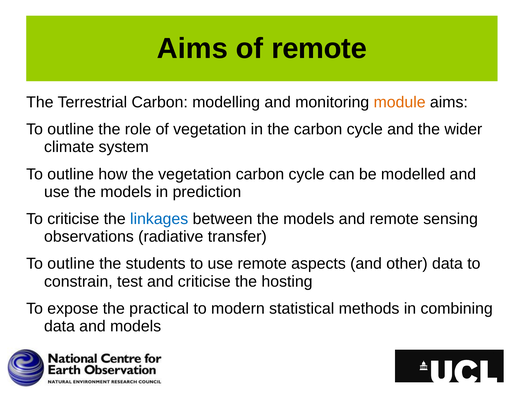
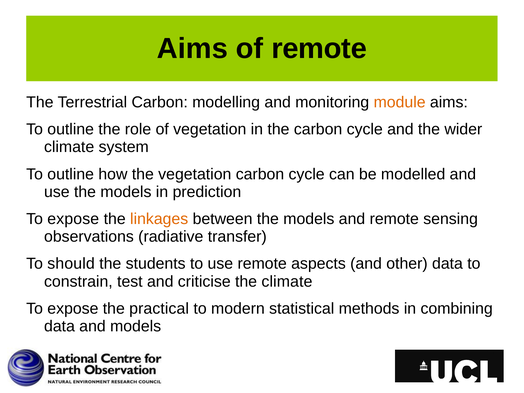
criticise: criticise -> expose (73, 219)
linkages colour: blue -> orange (159, 219)
outline: outline -> should (71, 264)
the hosting: hosting -> climate (287, 281)
